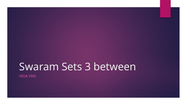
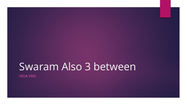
Sets: Sets -> Also (72, 67)
